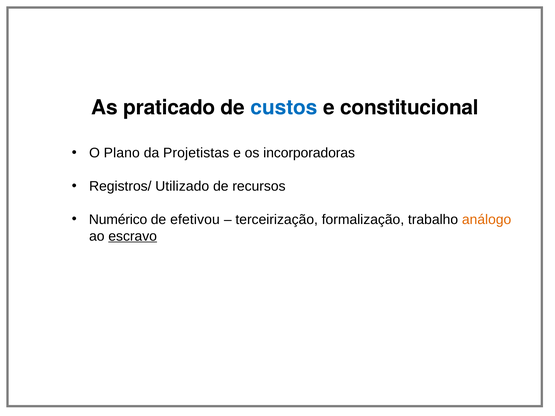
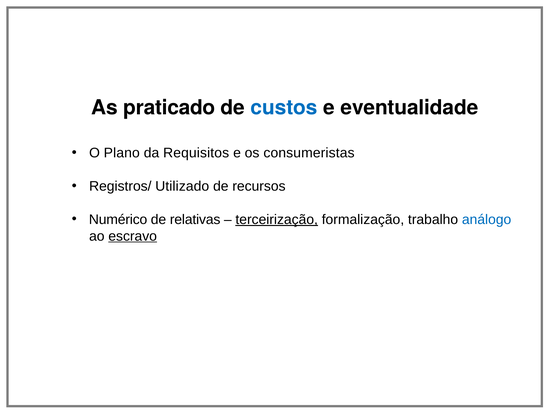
constitucional: constitucional -> eventualidade (409, 108)
Projetistas: Projetistas -> Requisitos (196, 153)
incorporadoras: incorporadoras -> consumeristas (309, 153)
efetivou: efetivou -> relativas (195, 220)
terceirização underline: none -> present (277, 220)
análogo colour: orange -> blue (487, 220)
